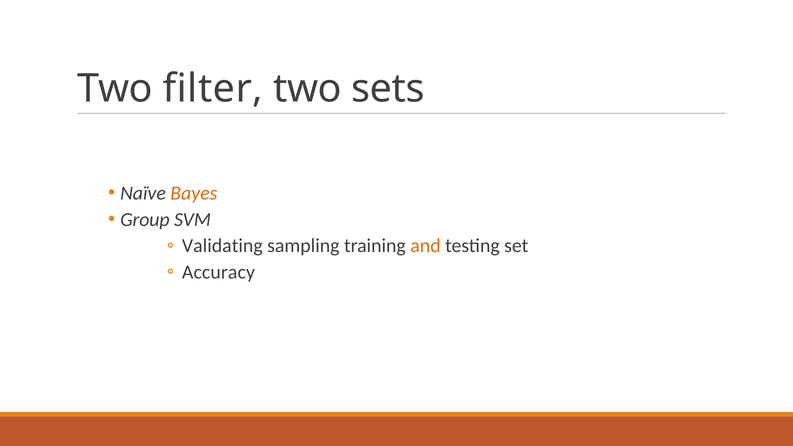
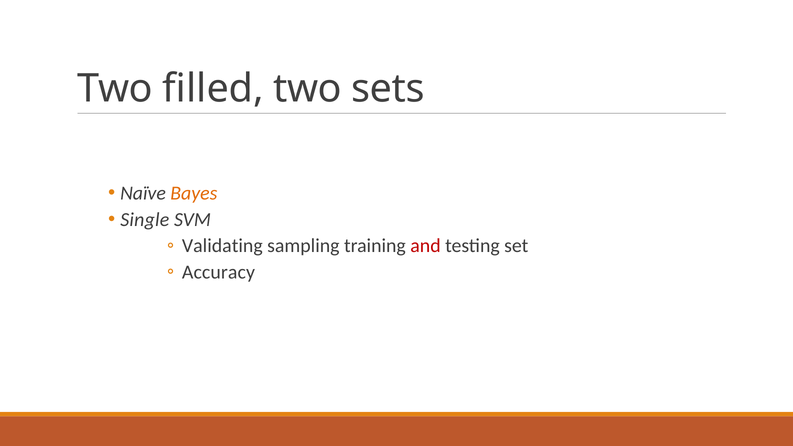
filter: filter -> filled (213, 89)
Group: Group -> Single (145, 220)
and colour: orange -> red (426, 246)
